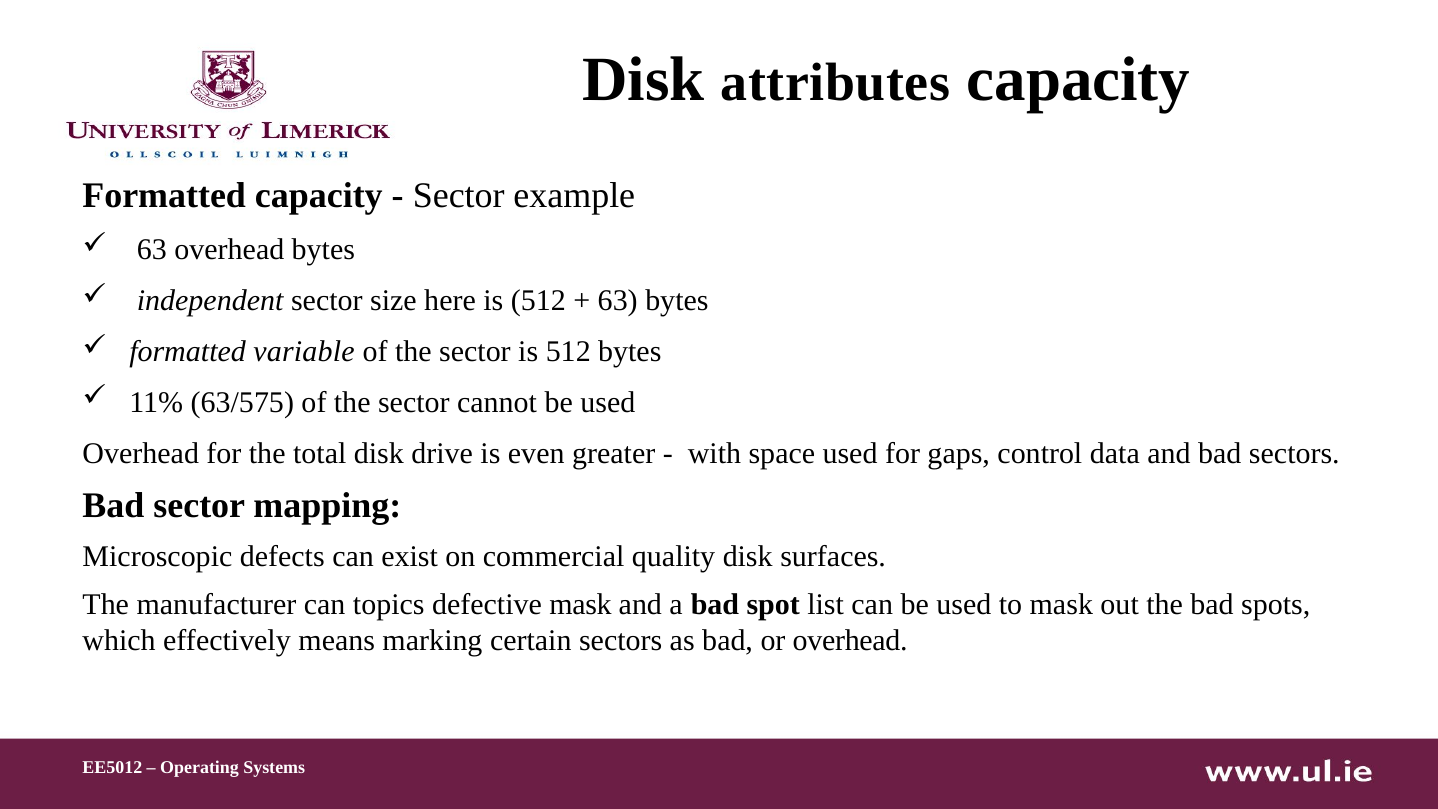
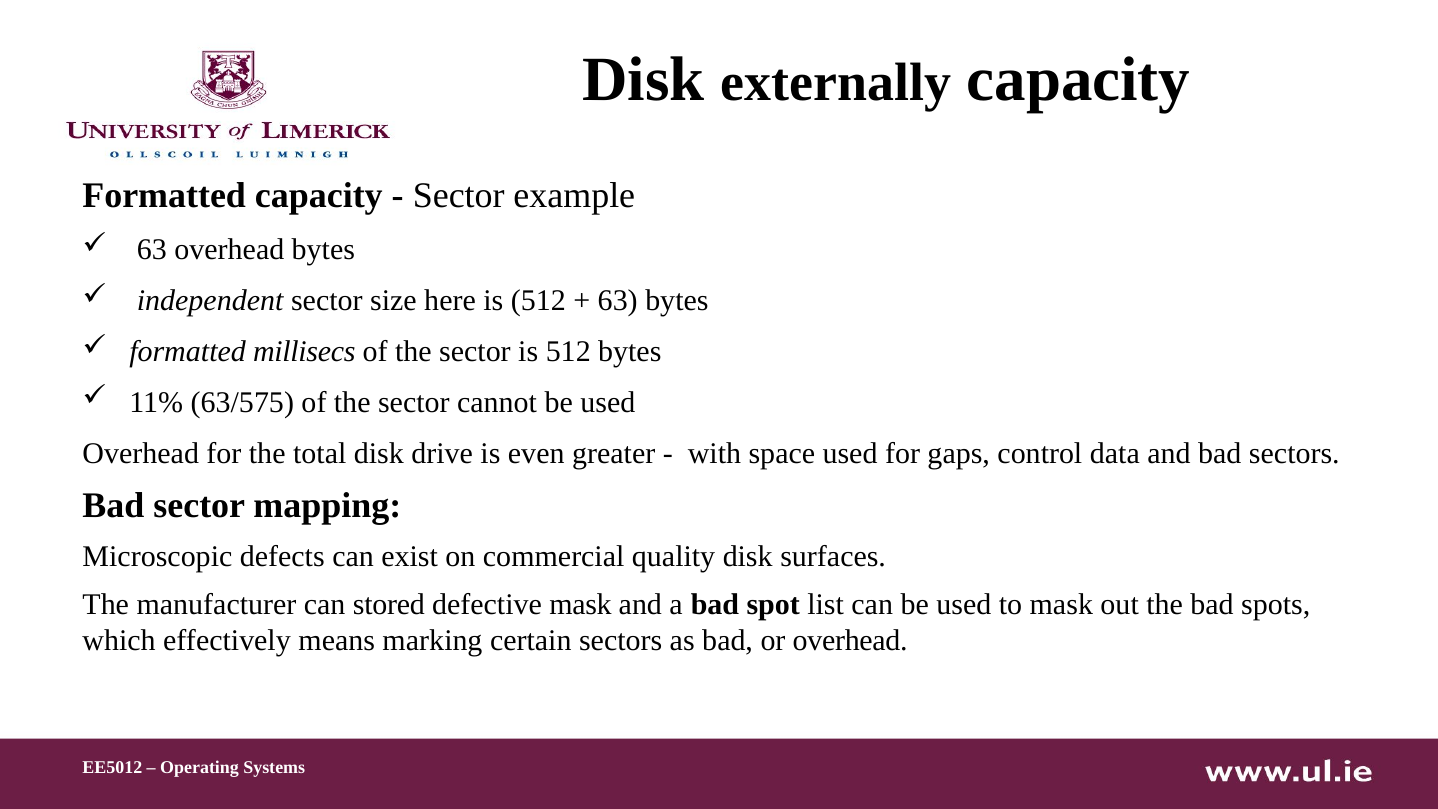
attributes: attributes -> externally (836, 82)
variable: variable -> millisecs (304, 352)
topics: topics -> stored (389, 605)
